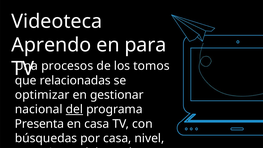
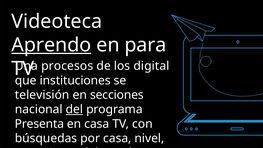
Aprendo underline: none -> present (51, 45)
tomos: tomos -> digital (151, 66)
relacionadas: relacionadas -> instituciones (75, 80)
optimizar: optimizar -> televisión (42, 95)
gestionar: gestionar -> secciones (117, 95)
